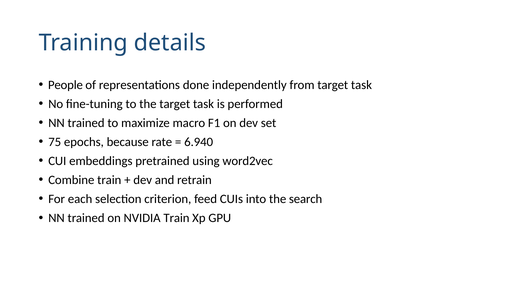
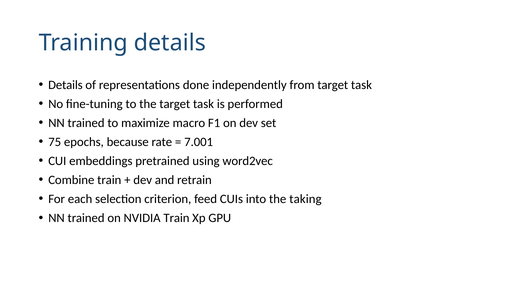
People: People -> Details (65, 85)
6.940: 6.940 -> 7.001 (199, 142)
search: search -> taking (305, 199)
